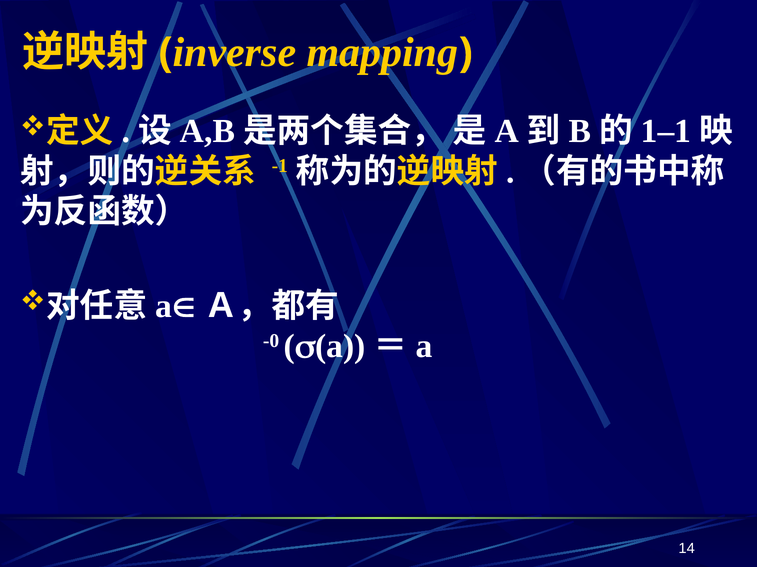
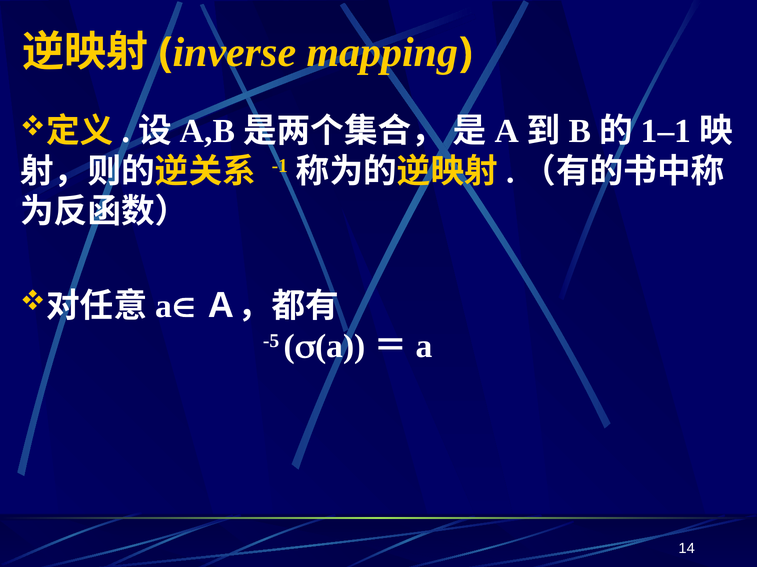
-0: -0 -> -5 (271, 341)
